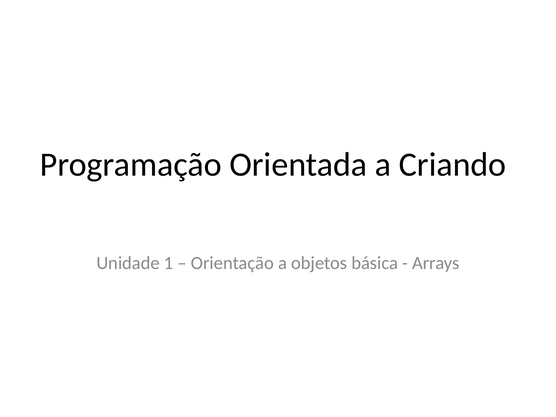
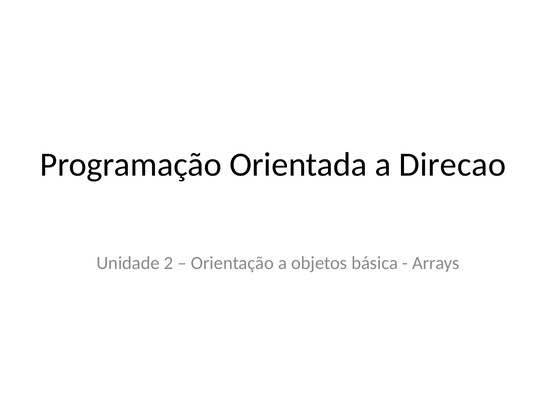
Criando: Criando -> Direcao (452, 165)
1: 1 -> 2 (169, 263)
